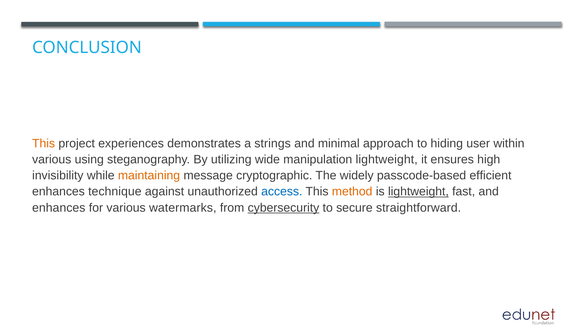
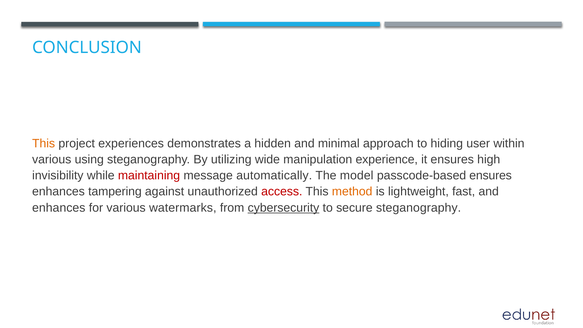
strings: strings -> hidden (273, 143)
manipulation lightweight: lightweight -> experience (387, 160)
maintaining colour: orange -> red (149, 176)
cryptographic: cryptographic -> automatically (274, 176)
widely: widely -> model (357, 176)
passcode-based efficient: efficient -> ensures (491, 176)
technique: technique -> tampering (115, 192)
access colour: blue -> red (282, 192)
lightweight underline: present -> none (418, 192)
secure straightforward: straightforward -> steganography (419, 208)
